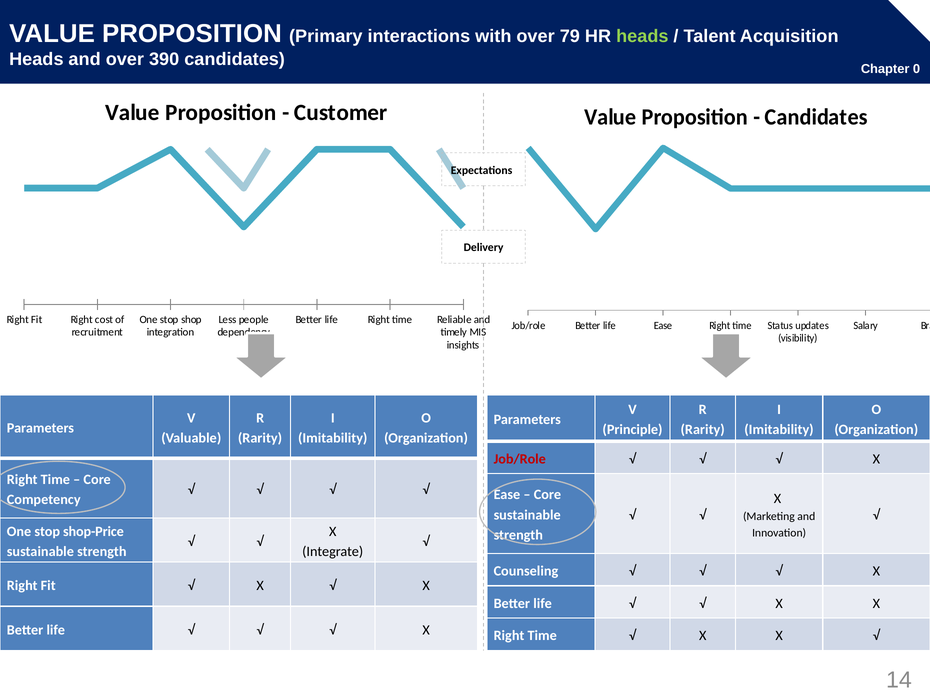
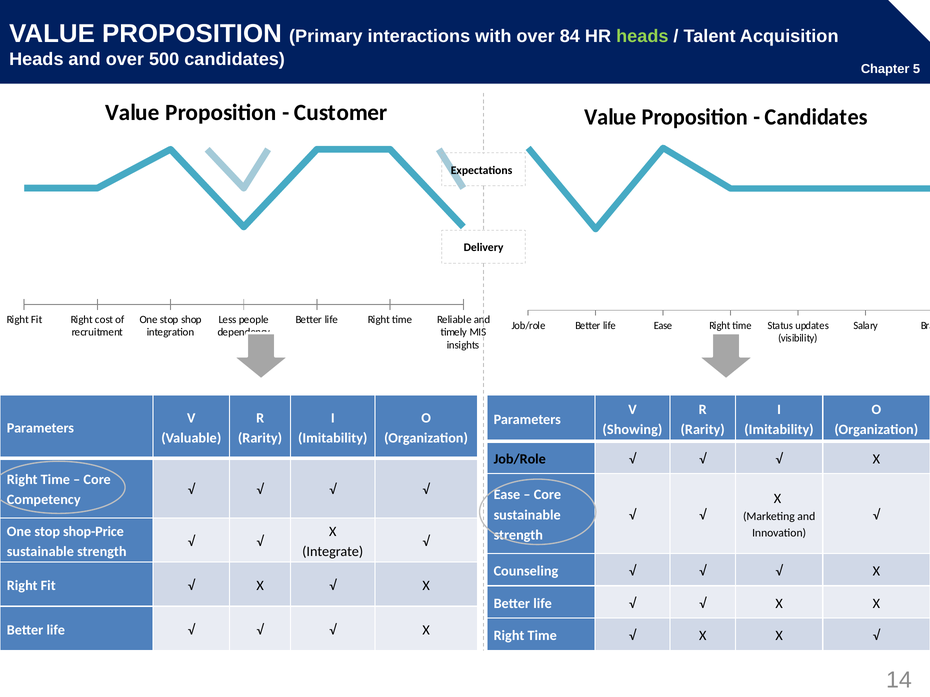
79: 79 -> 84 (570, 36)
390: 390 -> 500 (164, 59)
0: 0 -> 5 (917, 69)
Principle: Principle -> Showing (632, 430)
Job/Role colour: red -> black (520, 459)
